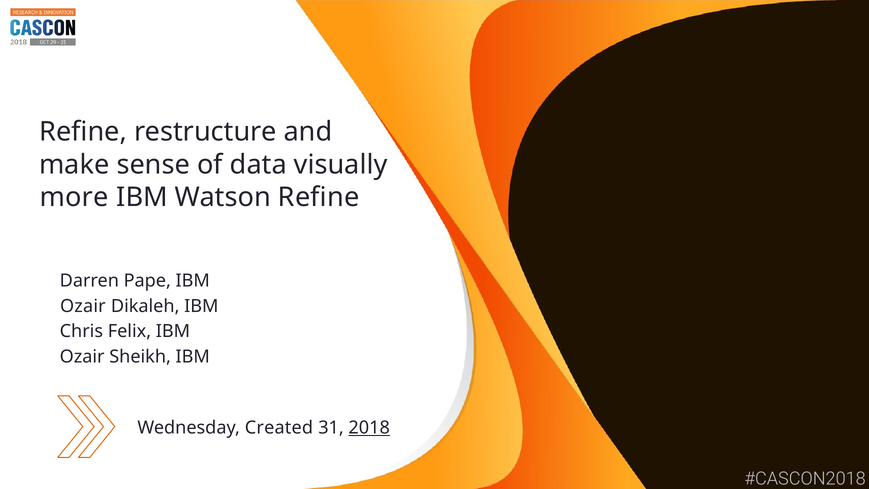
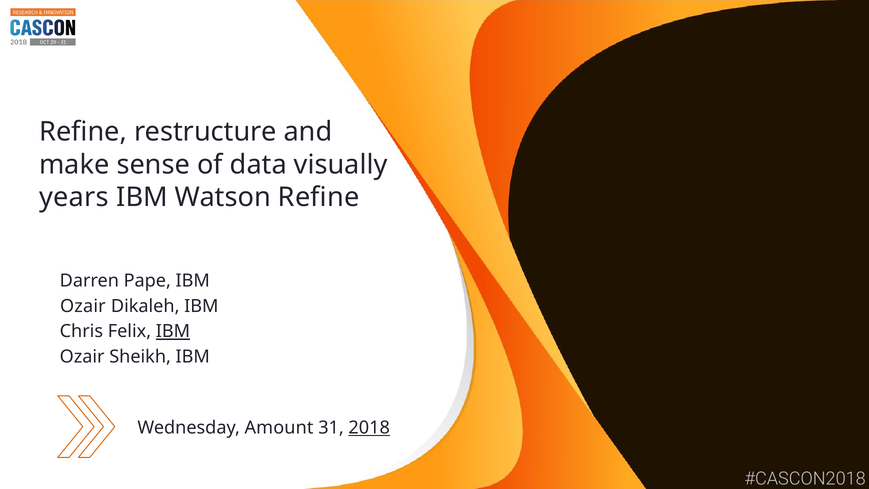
more: more -> years (74, 197)
IBM underline: none -> present (173, 331)
Created: Created -> Amount (279, 428)
